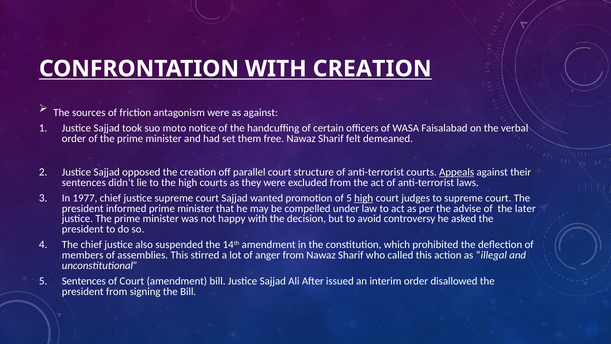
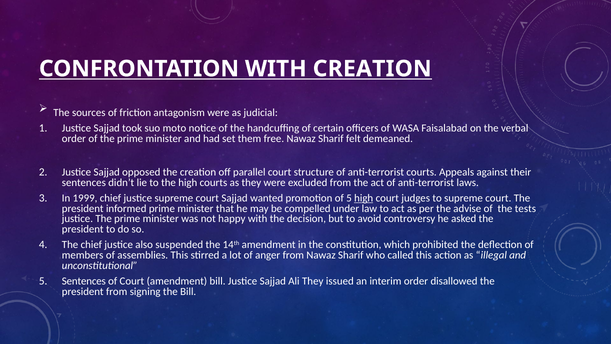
as against: against -> judicial (261, 113)
Appeals underline: present -> none (457, 172)
1977: 1977 -> 1999 (85, 198)
later: later -> tests (525, 208)
Ali After: After -> They (313, 281)
